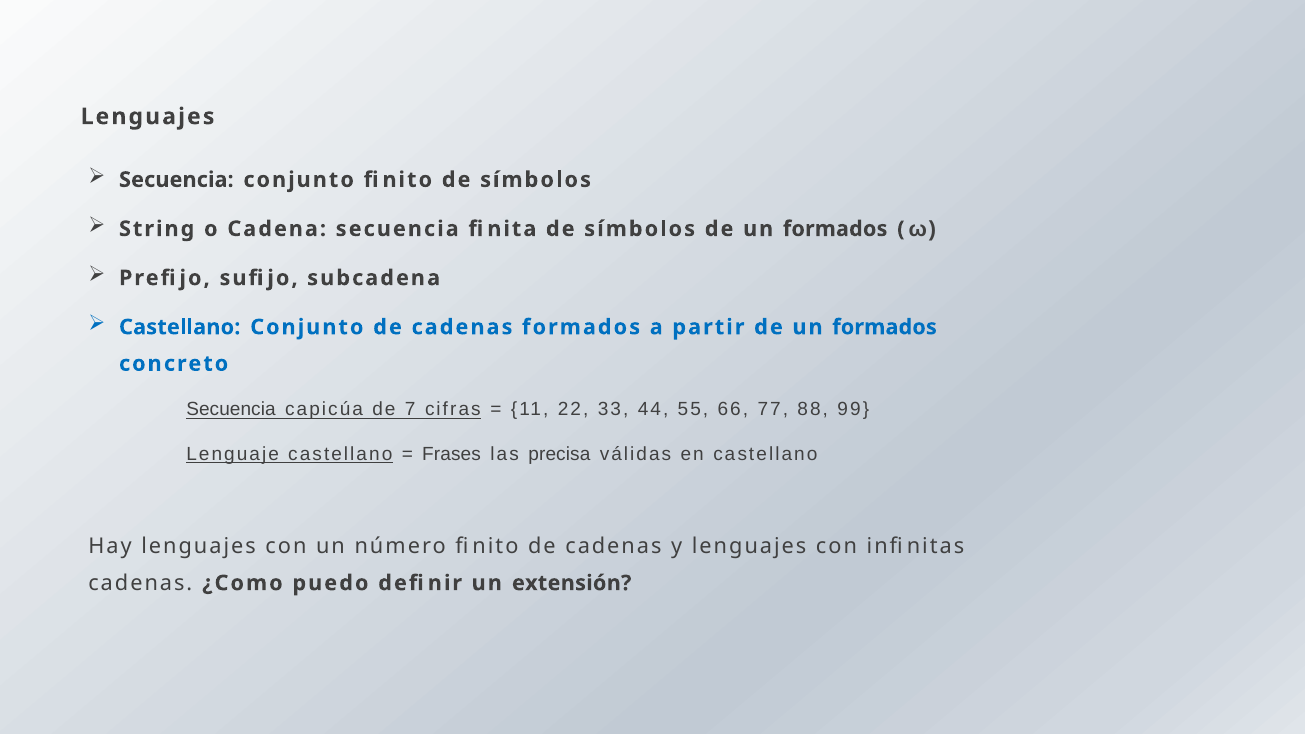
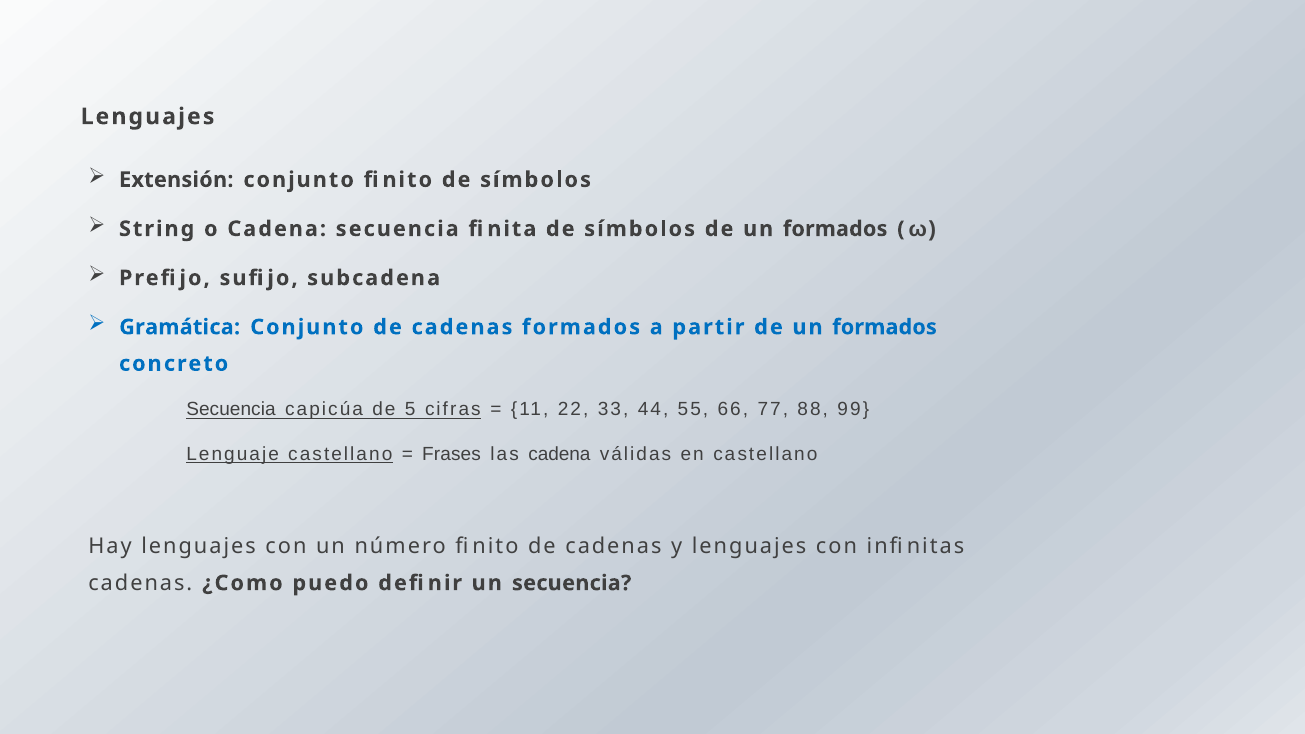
Secuencia: Secuencia -> Extensión (176, 180)
Castellano: Castellano -> Gramática (180, 327)
7: 7 -> 5 (410, 410)
las precisa: precisa -> cadena (559, 454)
un extensión: extensión -> secuencia (572, 583)
